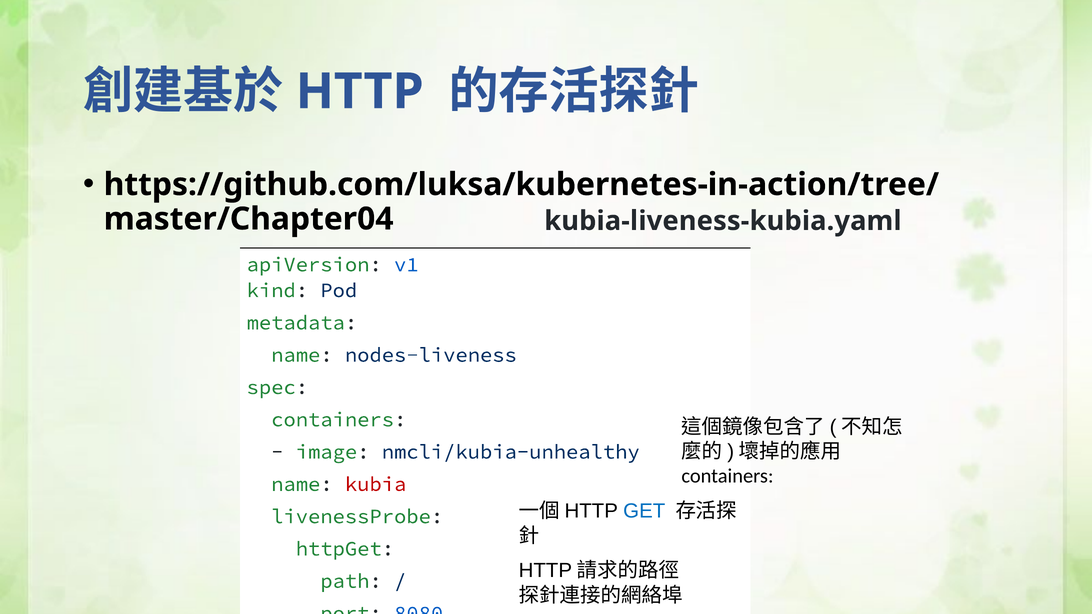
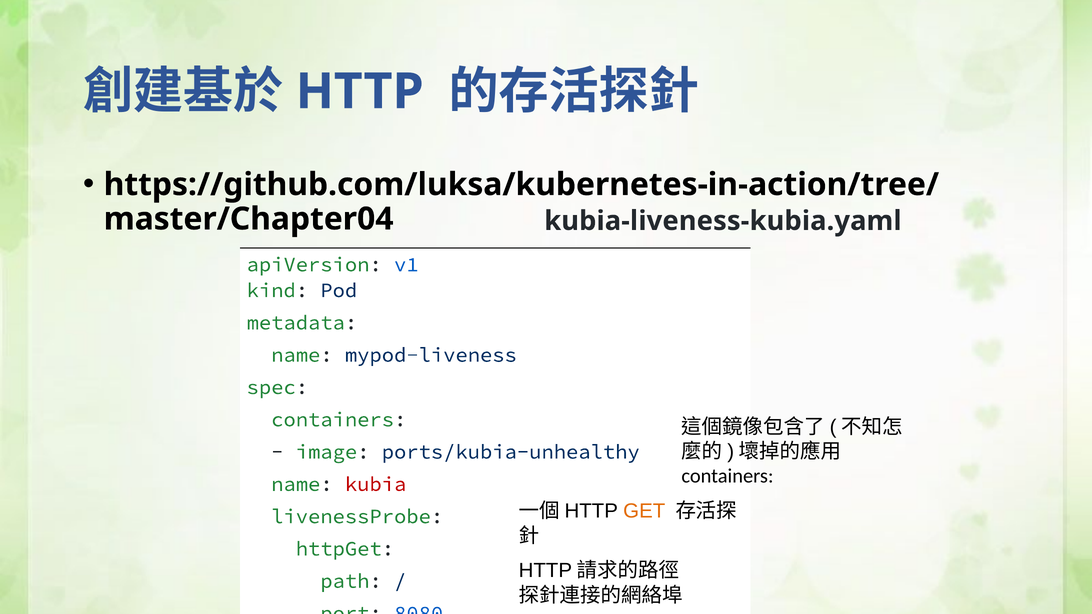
nodes-liveness: nodes-liveness -> mypod-liveness (431, 355)
nmcli/kubia-unhealthy: nmcli/kubia-unhealthy -> ports/kubia-unhealthy (511, 452)
GET colour: blue -> orange (644, 511)
